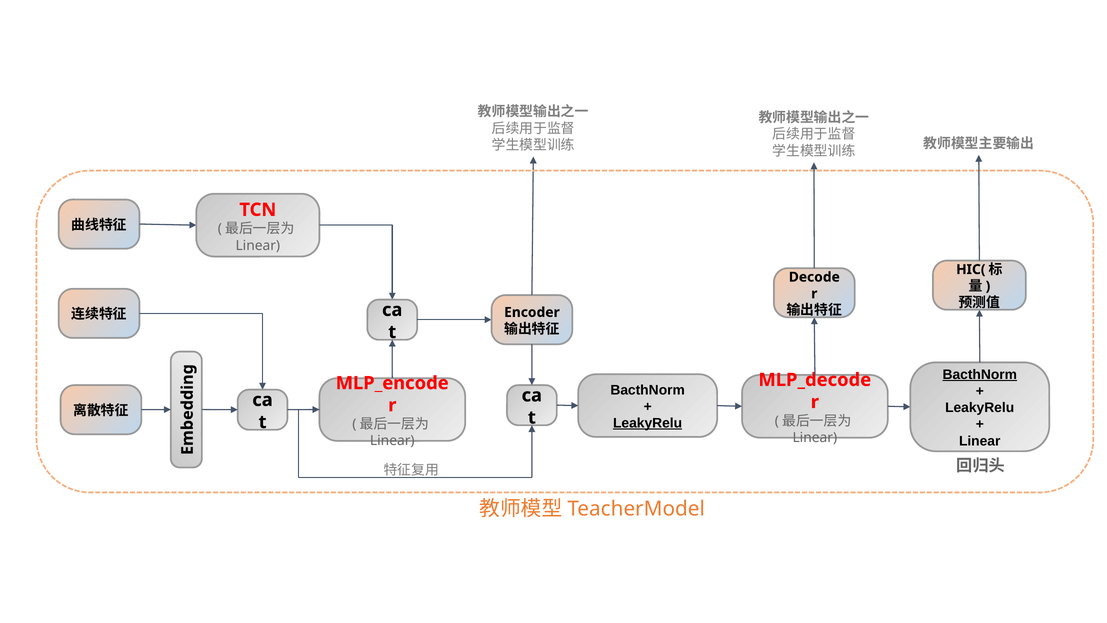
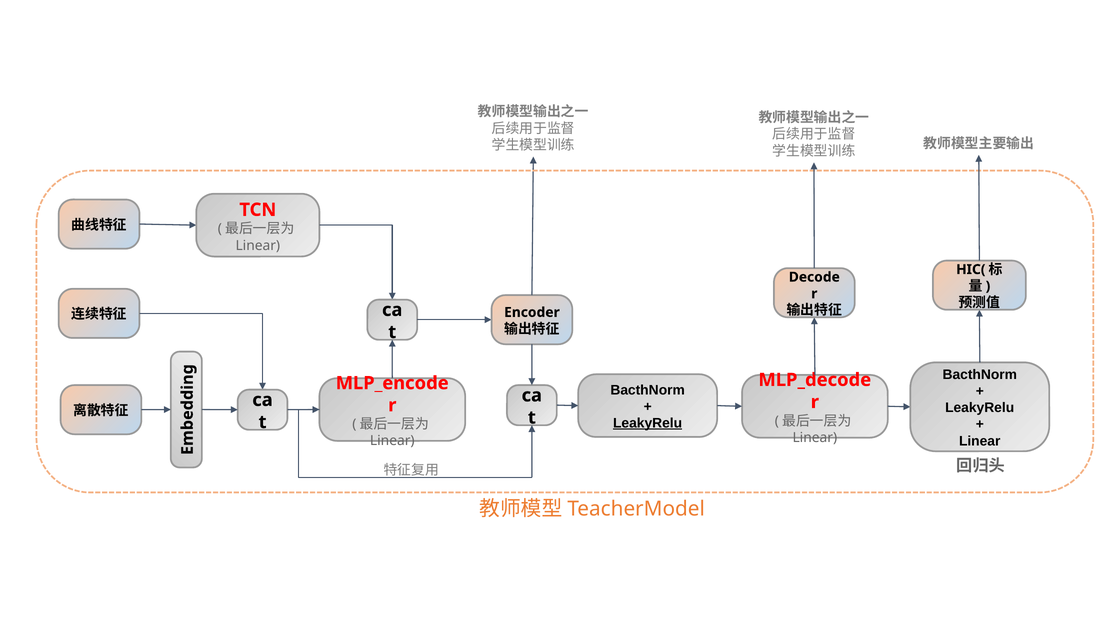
BacthNorm underline: present -> none (980, 374)
